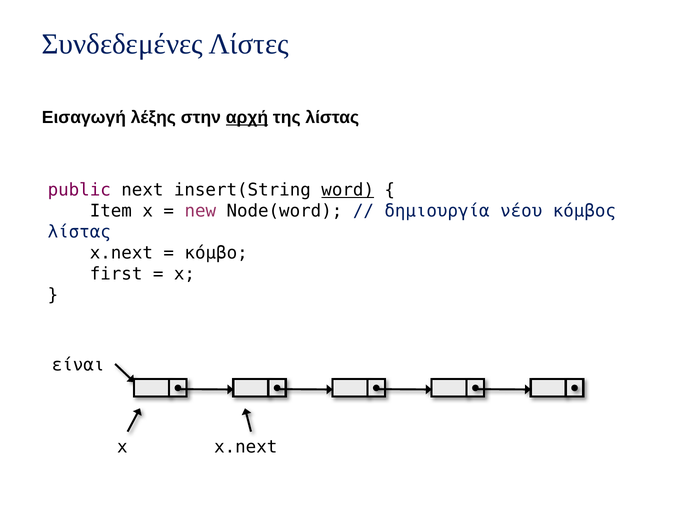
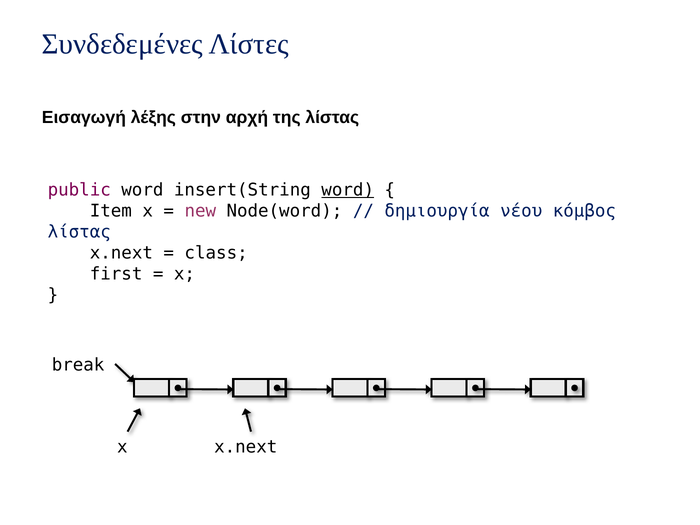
αρχή underline: present -> none (247, 118)
public next: next -> word (142, 190)
κόμβο: κόμβο -> class (216, 253)
είναι: είναι -> break (78, 365)
